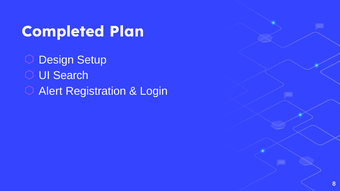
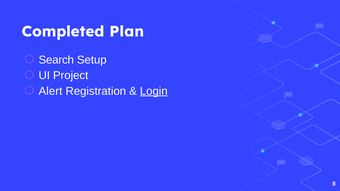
Design: Design -> Search (56, 60)
Search: Search -> Project (71, 76)
Login underline: none -> present (154, 91)
